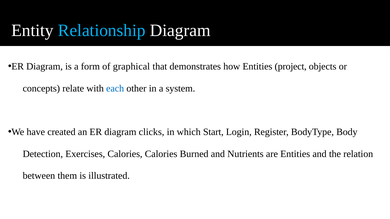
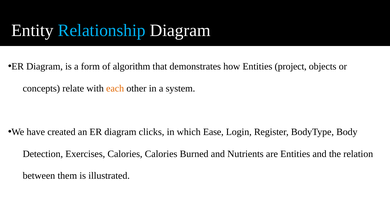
graphical: graphical -> algorithm (132, 67)
each colour: blue -> orange (115, 88)
Start: Start -> Ease (213, 132)
